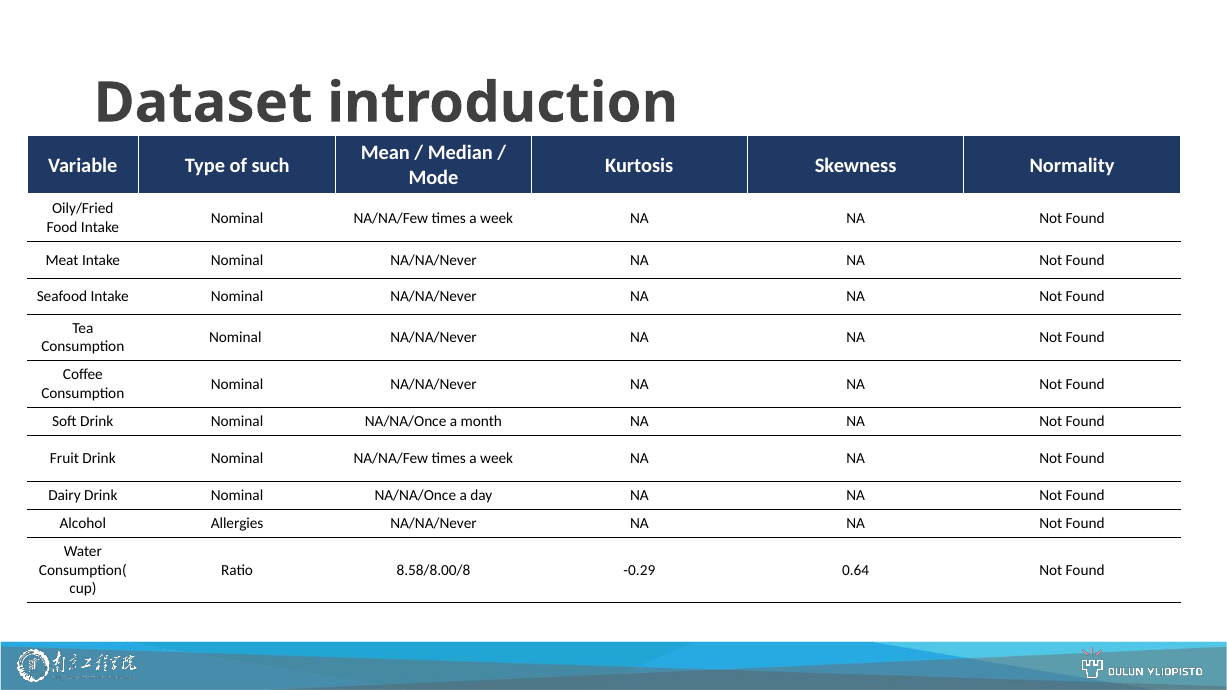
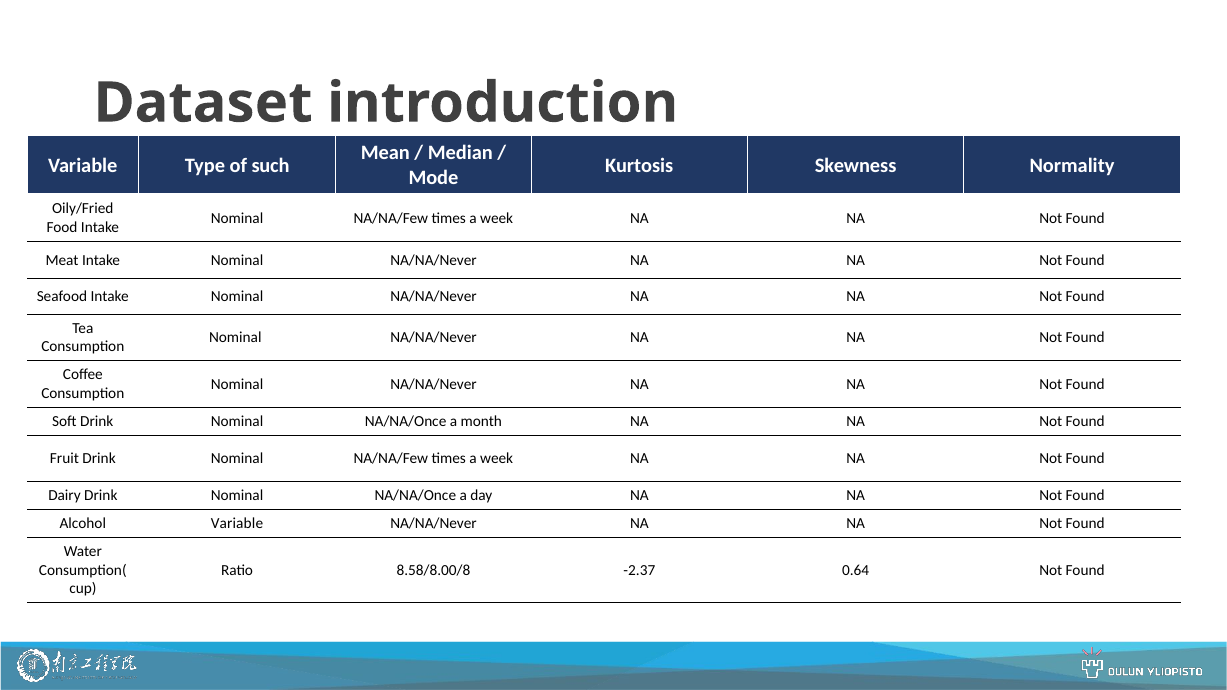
Alcohol Allergies: Allergies -> Variable (237, 523)
-0.29: -0.29 -> -2.37 (639, 570)
